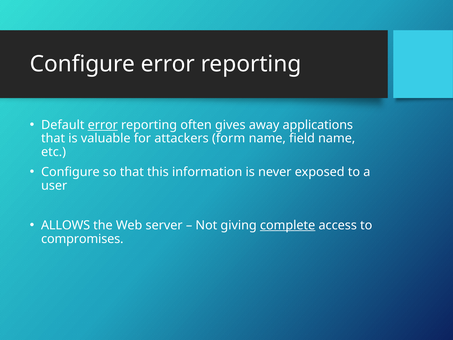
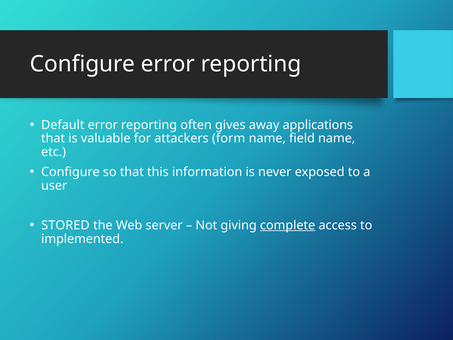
error underline: present -> none (103, 125)
ALLOWS: ALLOWS -> STORED (65, 225)
compromises: compromises -> implemented (82, 239)
